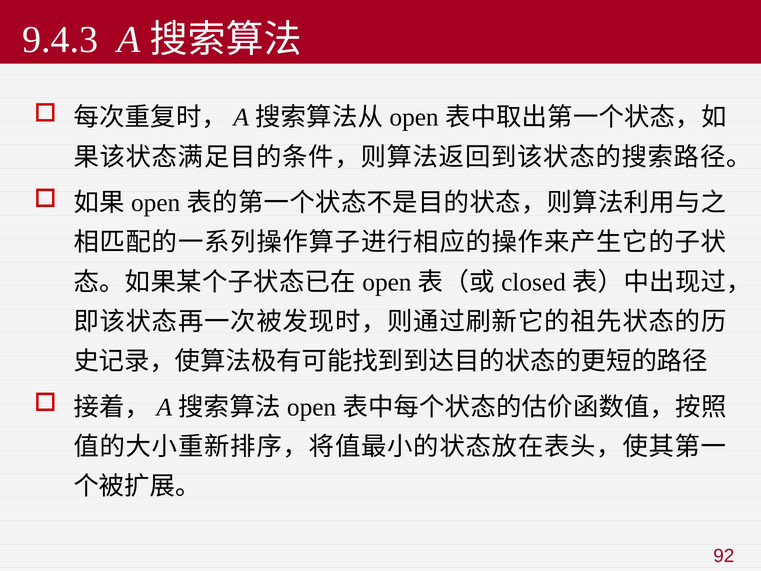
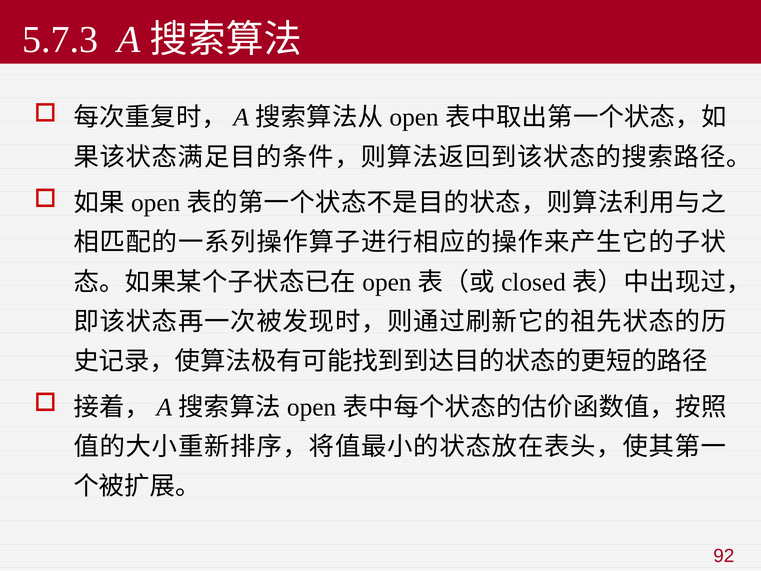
9.4.3: 9.4.3 -> 5.7.3 (60, 40)
